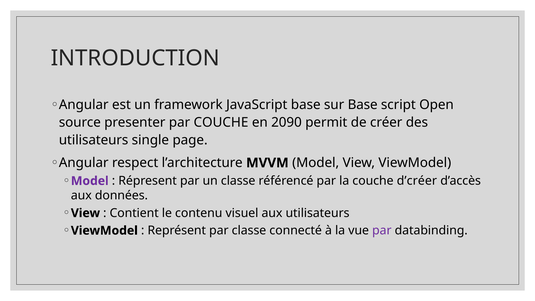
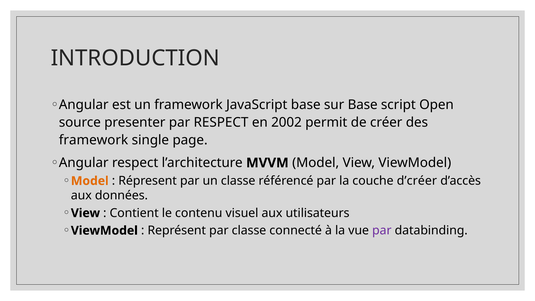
par COUCHE: COUCHE -> RESPECT (221, 122)
2090: 2090 -> 2002 (286, 122)
utilisateurs: utilisateurs -> framework (94, 140)
Model colour: purple -> orange (90, 181)
